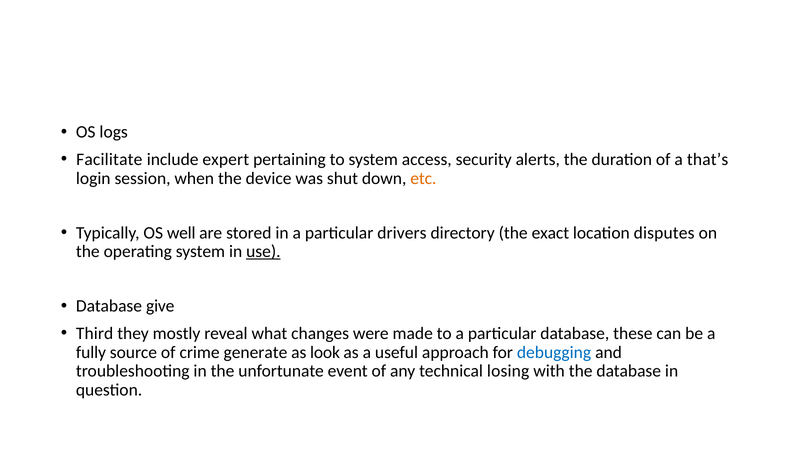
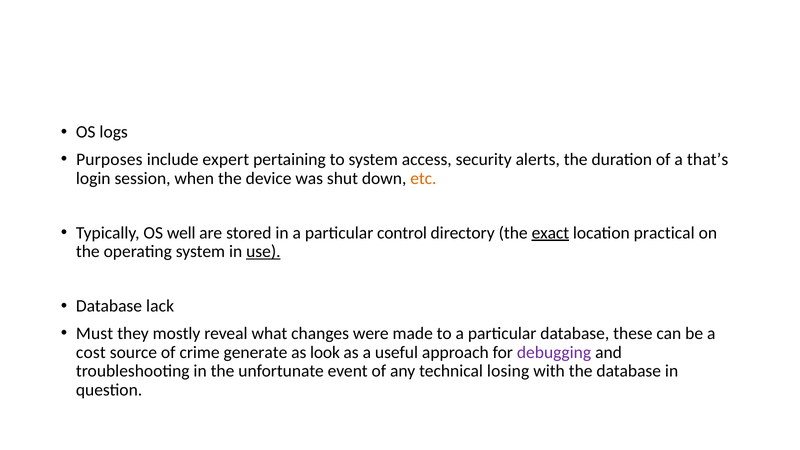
Facilitate: Facilitate -> Purposes (109, 159)
drivers: drivers -> control (402, 233)
exact underline: none -> present (550, 233)
disputes: disputes -> practical (664, 233)
give: give -> lack (160, 306)
Third: Third -> Must (95, 333)
fully: fully -> cost (91, 352)
debugging colour: blue -> purple (554, 352)
